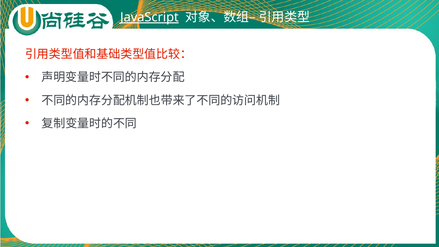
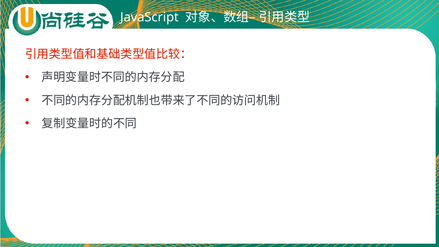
JavaScript underline: present -> none (149, 17)
